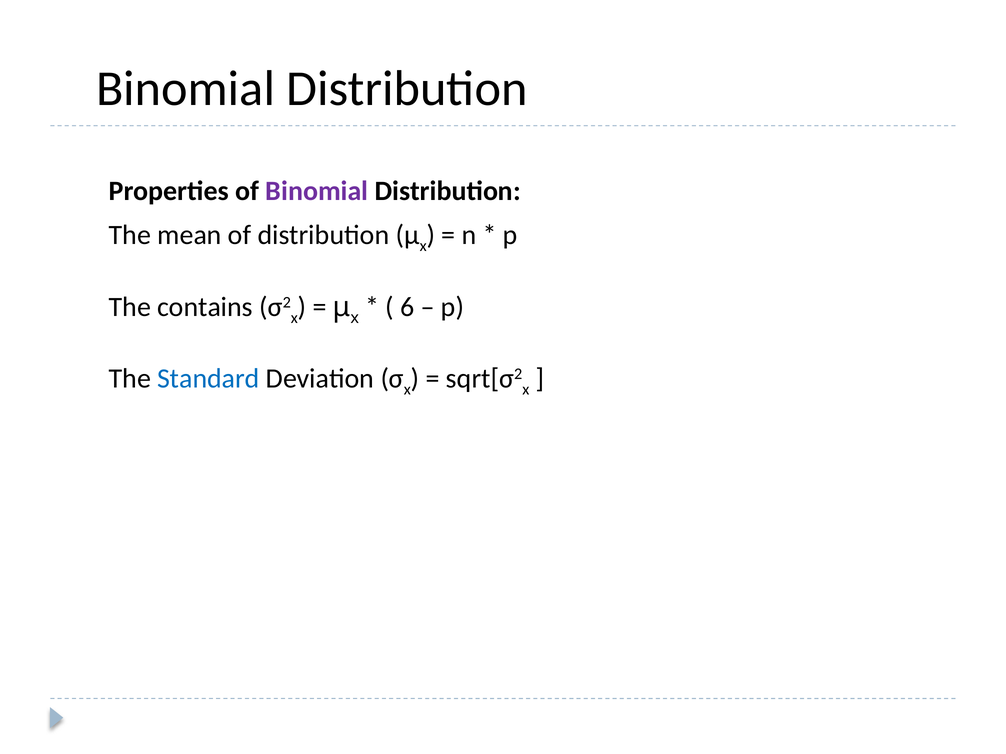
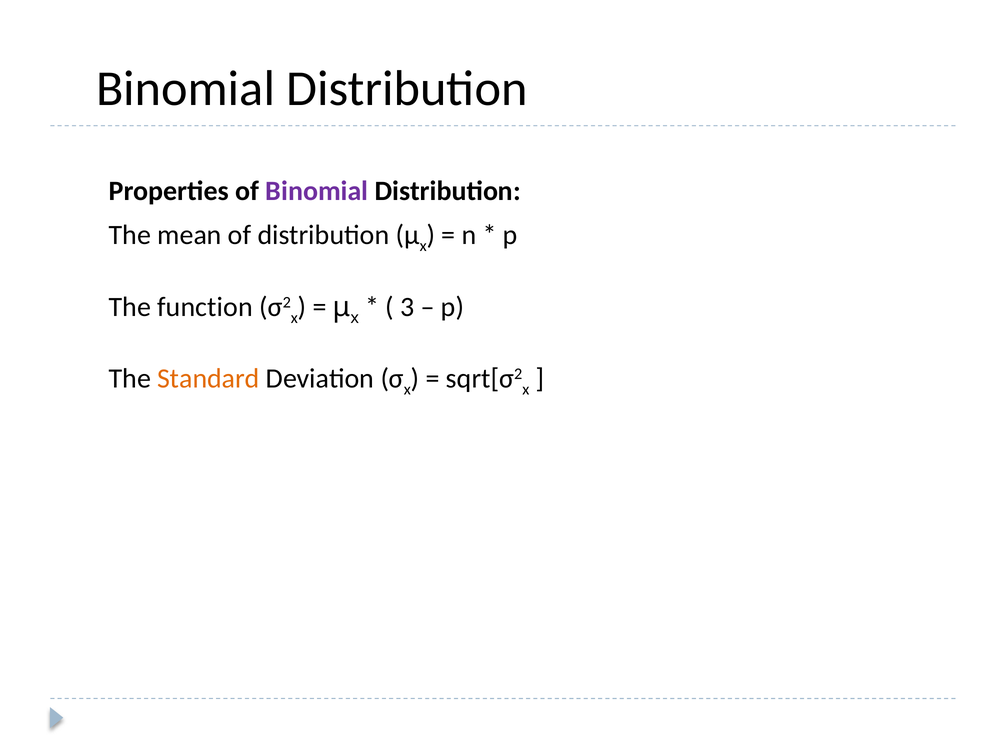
contains: contains -> function (205, 307)
6: 6 -> 3 (407, 307)
Standard colour: blue -> orange (208, 379)
